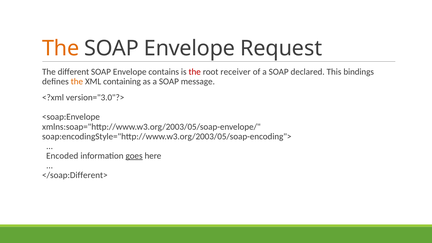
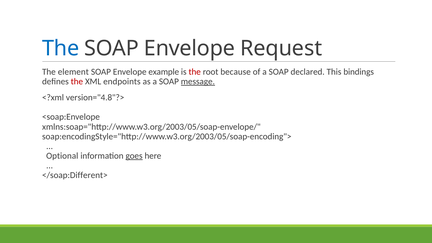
The colour: orange -> blue (61, 48)
different: different -> element (73, 72)
contains: contains -> example (164, 72)
receiver: receiver -> because (236, 72)
the colour: orange -> red (77, 82)
containing: containing -> endpoints (122, 82)
message underline: none -> present (198, 82)
version="3.0"?>: version="3.0"?> -> version="4.8"?> (95, 98)
Encoded: Encoded -> Optional (62, 156)
